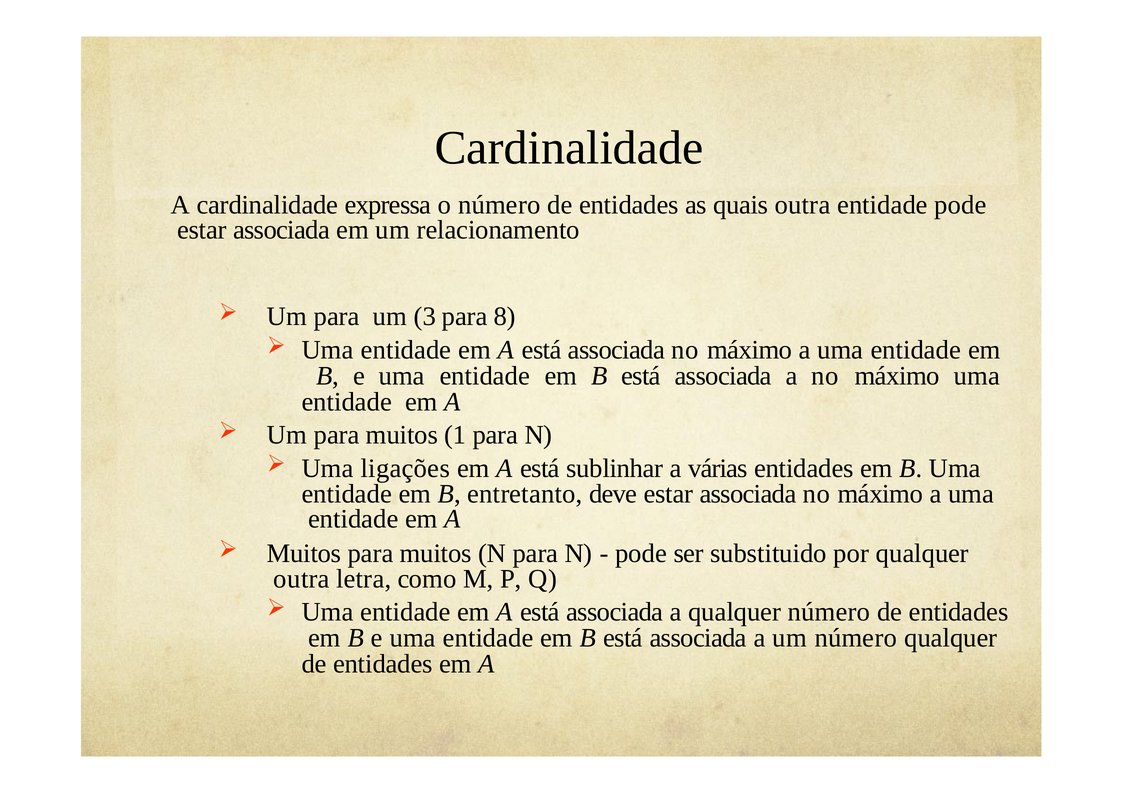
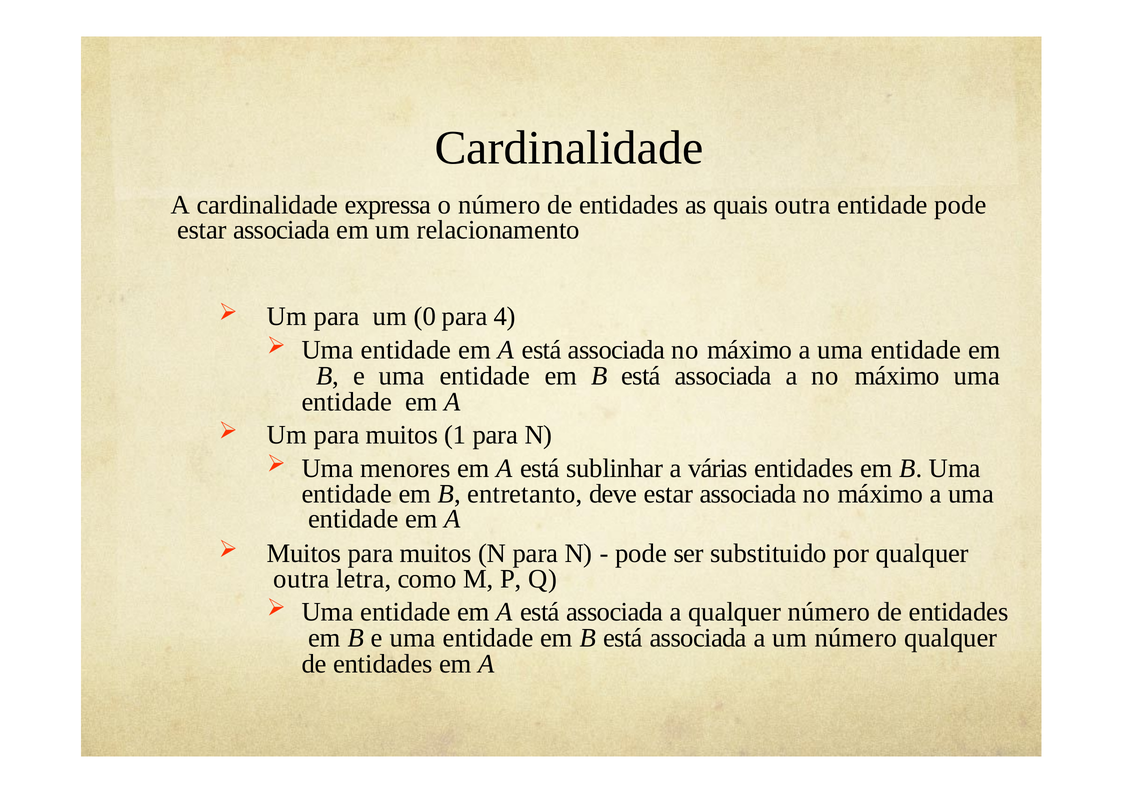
3: 3 -> 0 (425, 317)
8: 8 -> 4 (505, 317)
ligações: ligações -> menores (405, 469)
